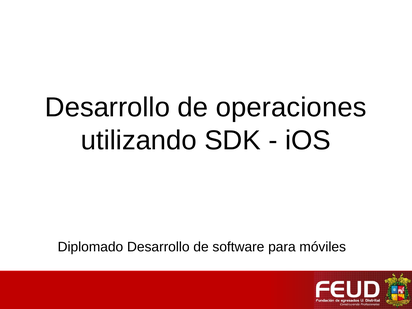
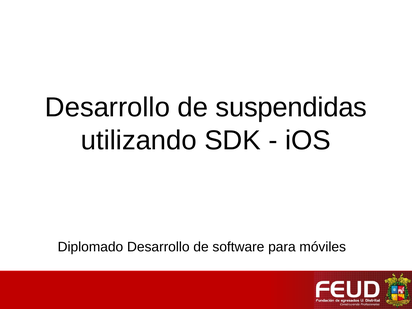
operaciones: operaciones -> suspendidas (291, 107)
